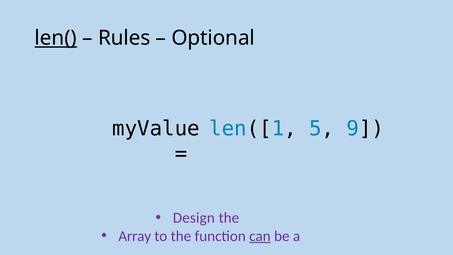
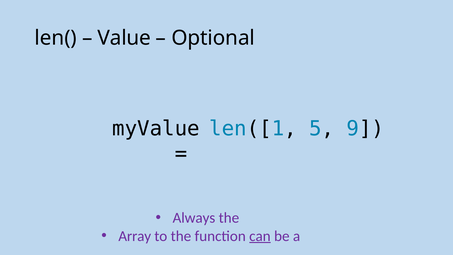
len( underline: present -> none (56, 38)
Rules: Rules -> Value (124, 38)
Design: Design -> Always (194, 218)
